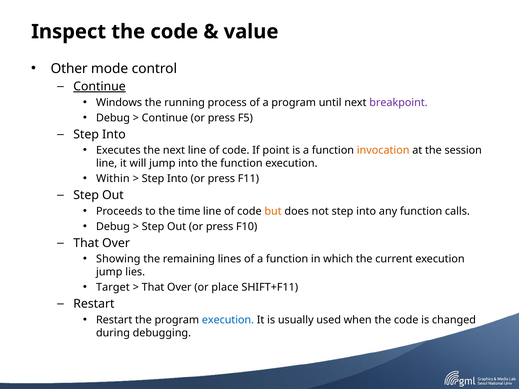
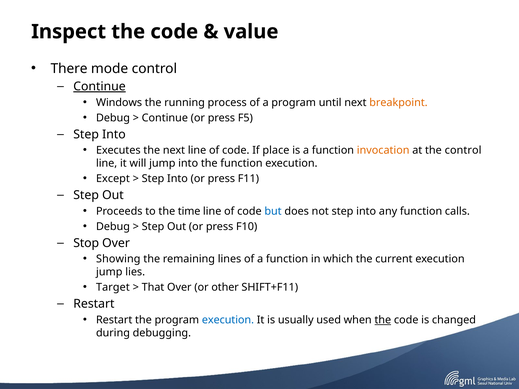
Other: Other -> There (69, 69)
breakpoint colour: purple -> orange (398, 103)
point: point -> place (276, 151)
the session: session -> control (463, 151)
Within: Within -> Except (113, 179)
but colour: orange -> blue (273, 211)
That: That -> Stop (86, 243)
place: place -> other (225, 288)
the underline: none -> present (383, 320)
